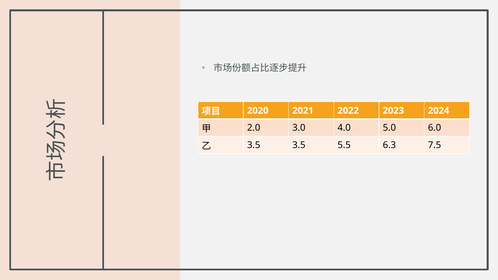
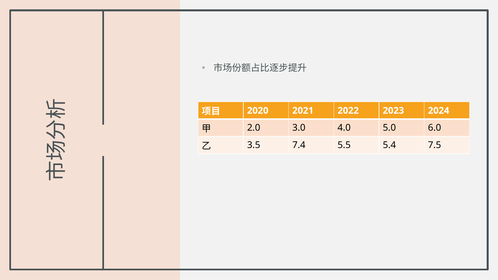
3.5 3.5: 3.5 -> 7.4 (299, 145)
6.3: 6.3 -> 5.4 (389, 145)
